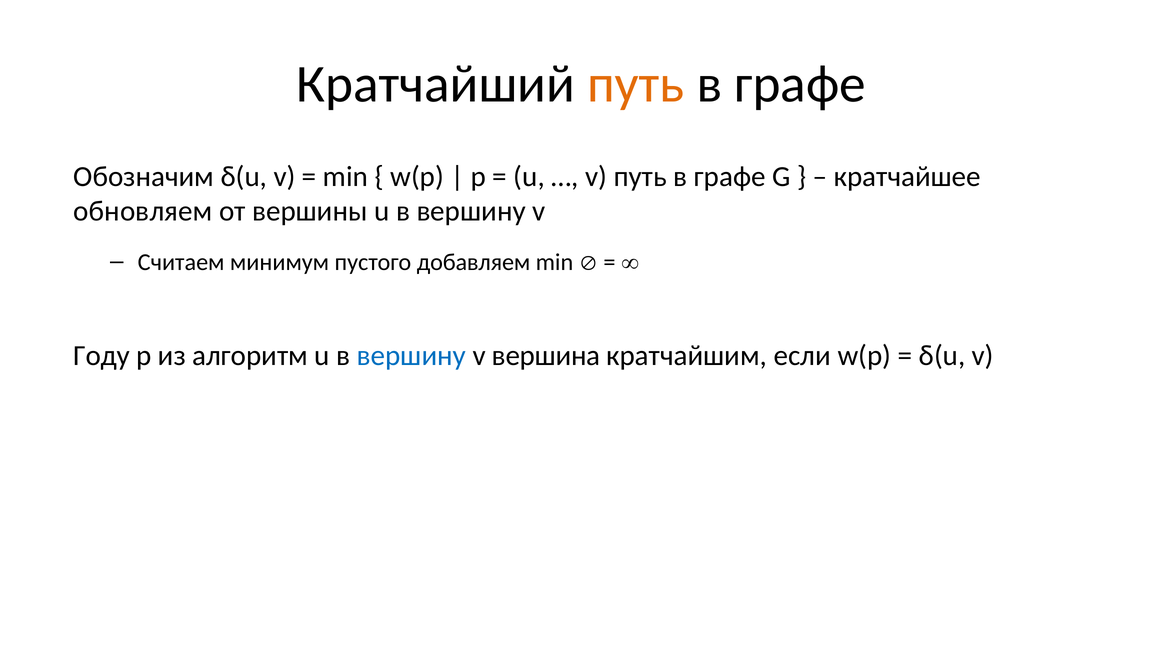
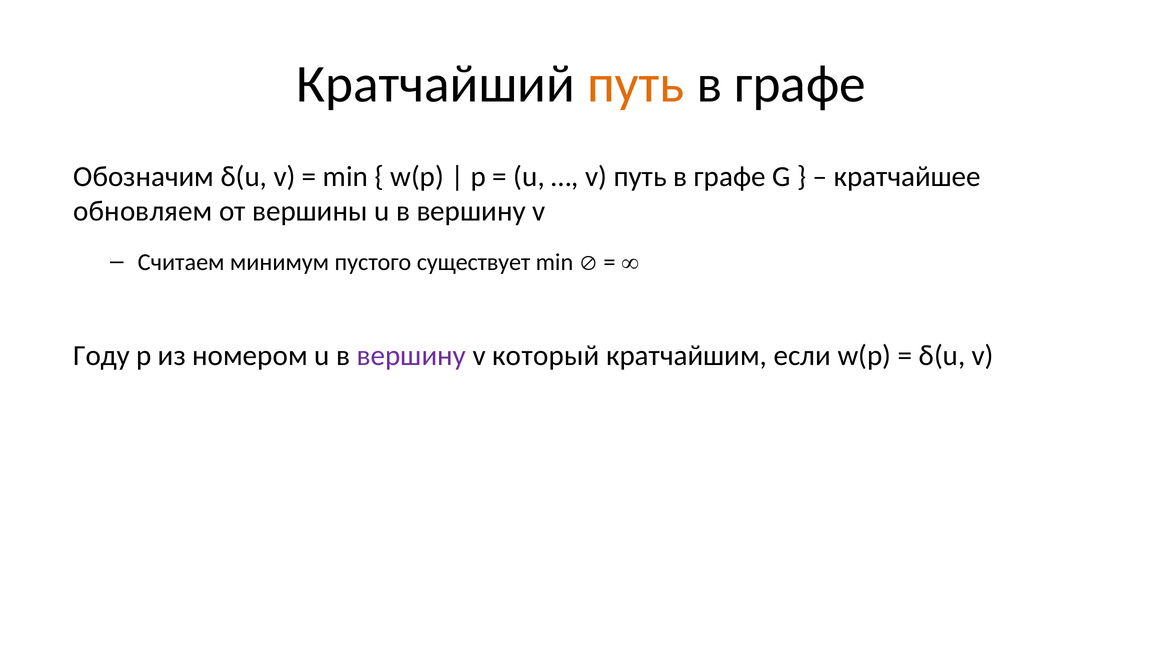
добавляем: добавляем -> существует (474, 262)
алгоритм: алгоритм -> номером (250, 356)
вершину colour: blue -> purple (411, 356)
вершина: вершина -> который (546, 356)
